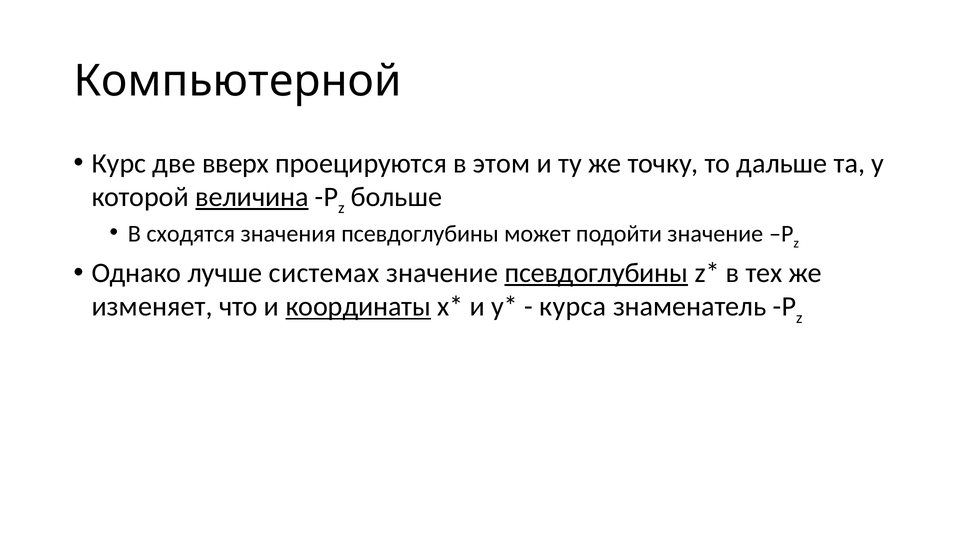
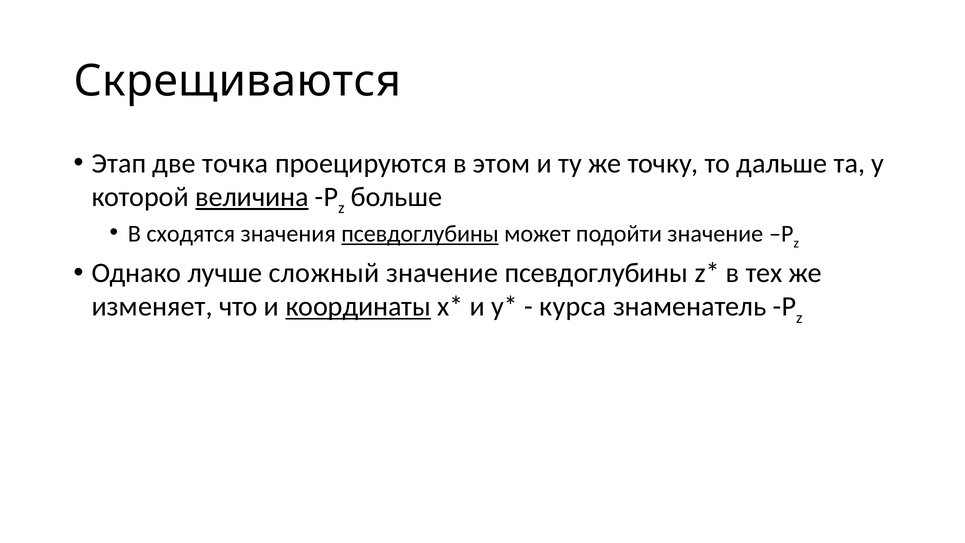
Компьютерной: Компьютерной -> Скрещиваются (237, 81)
Курс: Курс -> Этап (119, 163)
вверх: вверх -> точка (235, 163)
псевдоглубины underline: none -> present (420, 234)
системах: системах -> сложный (324, 273)
псевдоглубины underline: present -> none (596, 273)
